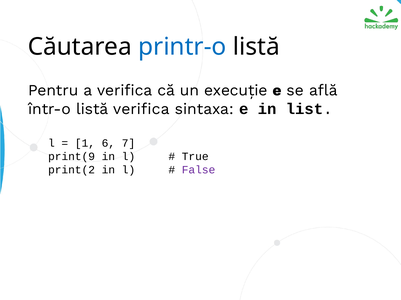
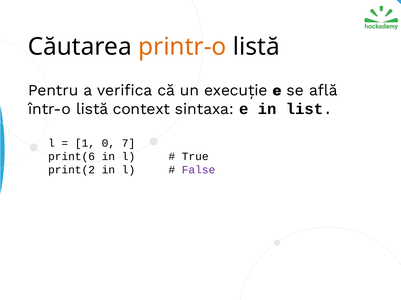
printr-o colour: blue -> orange (182, 47)
listă verifica: verifica -> context (141, 109)
6: 6 -> 0 (108, 144)
print(9: print(9 -> print(6 (72, 157)
